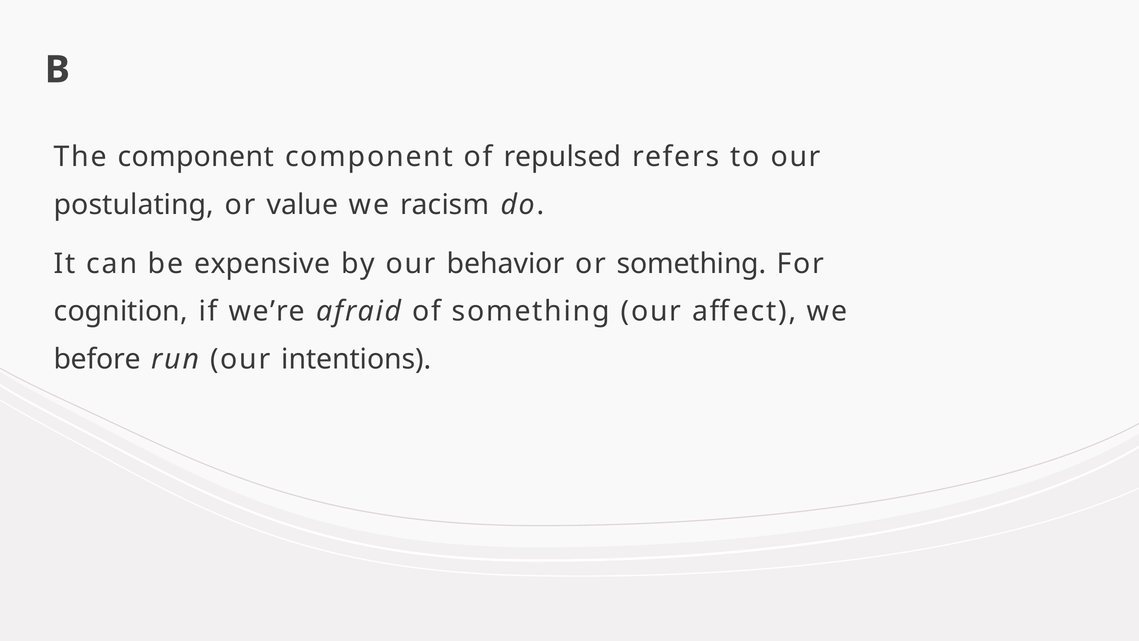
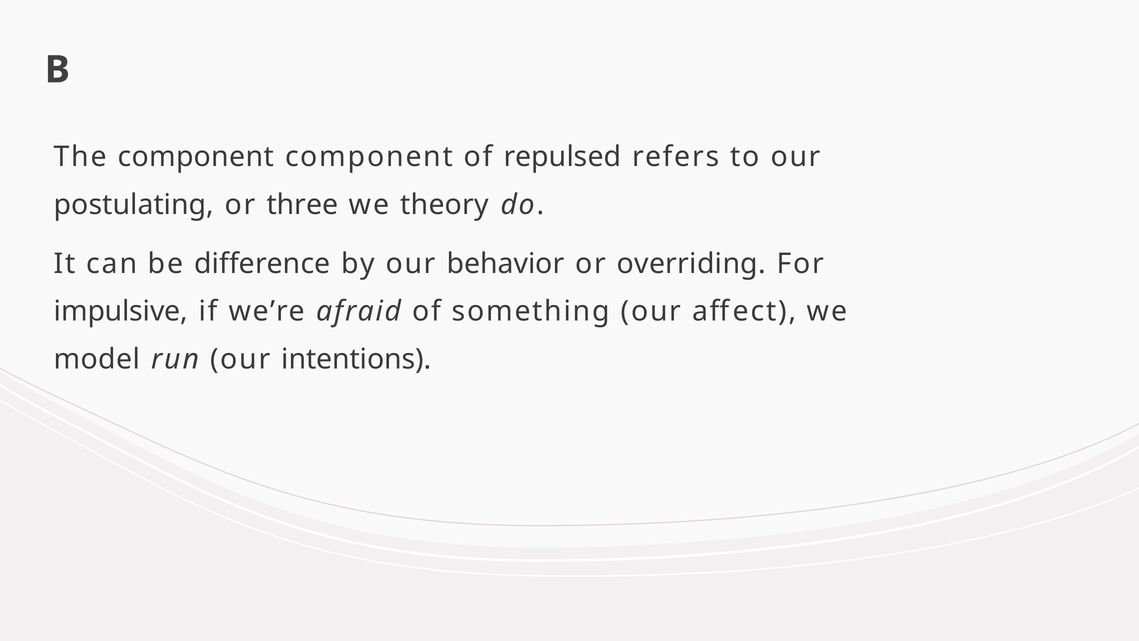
value: value -> three (302, 205)
racism: racism -> theory (444, 205)
expensive: expensive -> difference (262, 264)
or something: something -> overriding (691, 264)
cognition: cognition -> impulsive (121, 311)
before: before -> model (97, 359)
